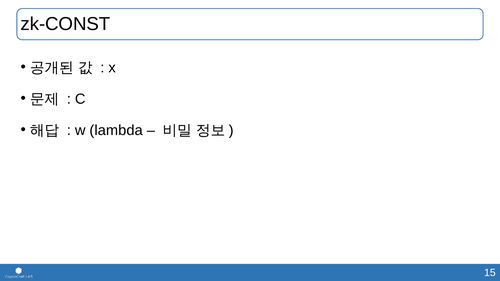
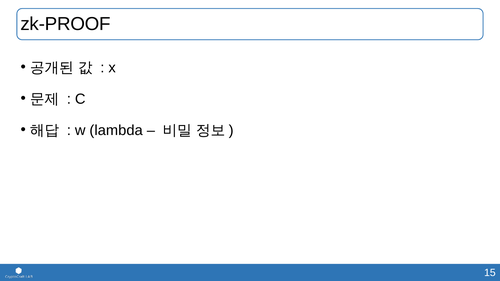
zk-CONST: zk-CONST -> zk-PROOF (65, 24)
